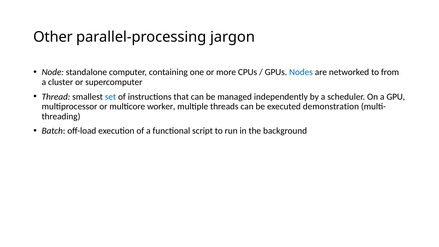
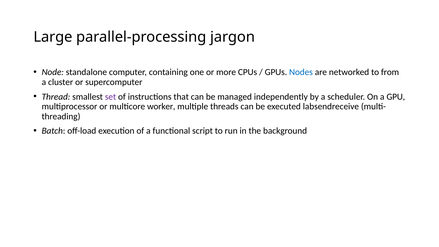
Other: Other -> Large (53, 37)
set colour: blue -> purple (111, 97)
demonstration: demonstration -> labsendreceive (331, 107)
